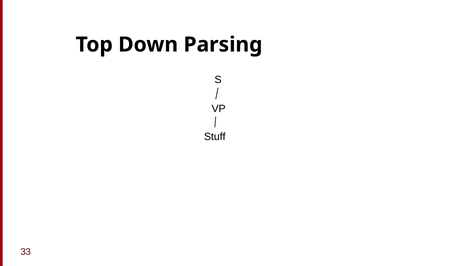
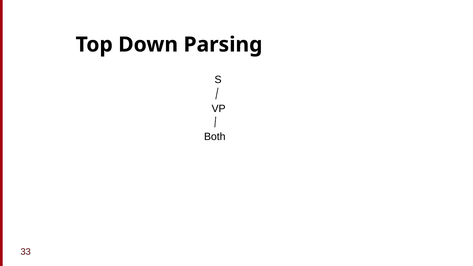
Stuff: Stuff -> Both (215, 137)
